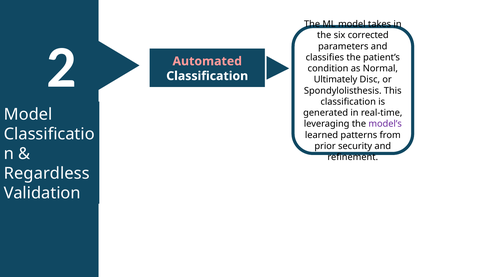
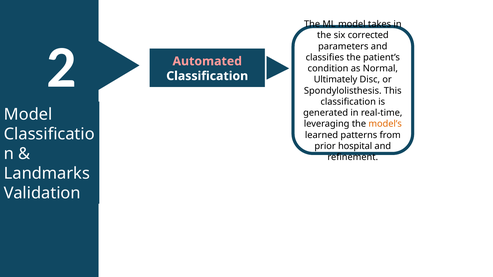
model’s colour: purple -> orange (385, 124)
security: security -> hospital (355, 146)
Regardless: Regardless -> Landmarks (47, 174)
